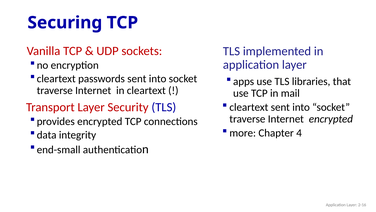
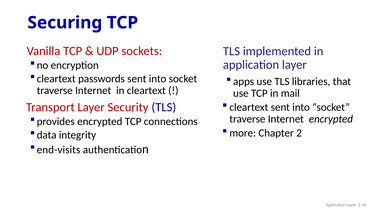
4: 4 -> 2 (299, 133)
end-small: end-small -> end-visits (59, 149)
